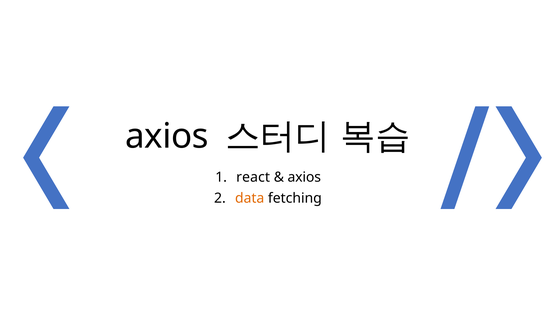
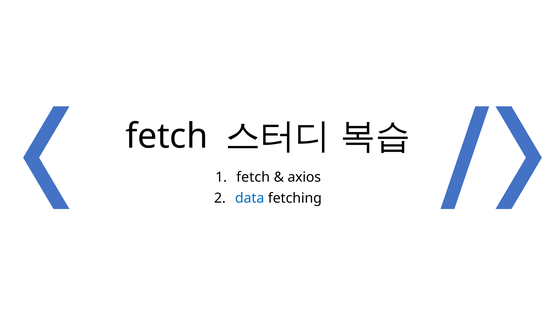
axios: axios -> fetch (167, 136)
react: react -> fetch (253, 177)
data colour: orange -> blue (250, 198)
